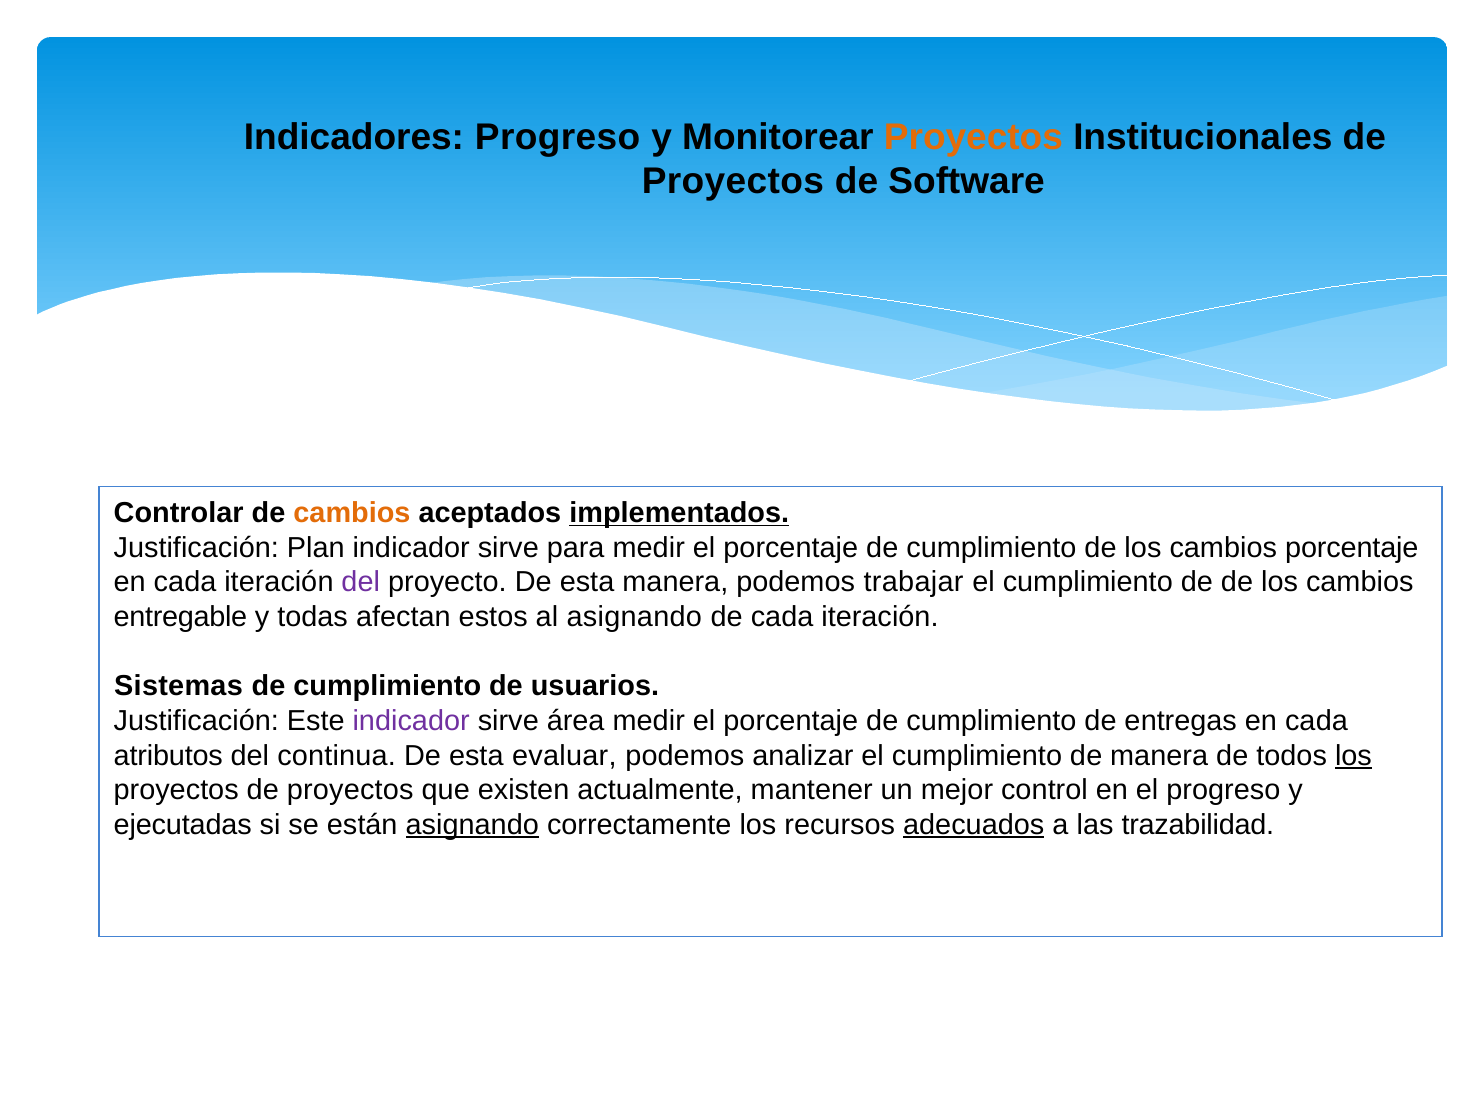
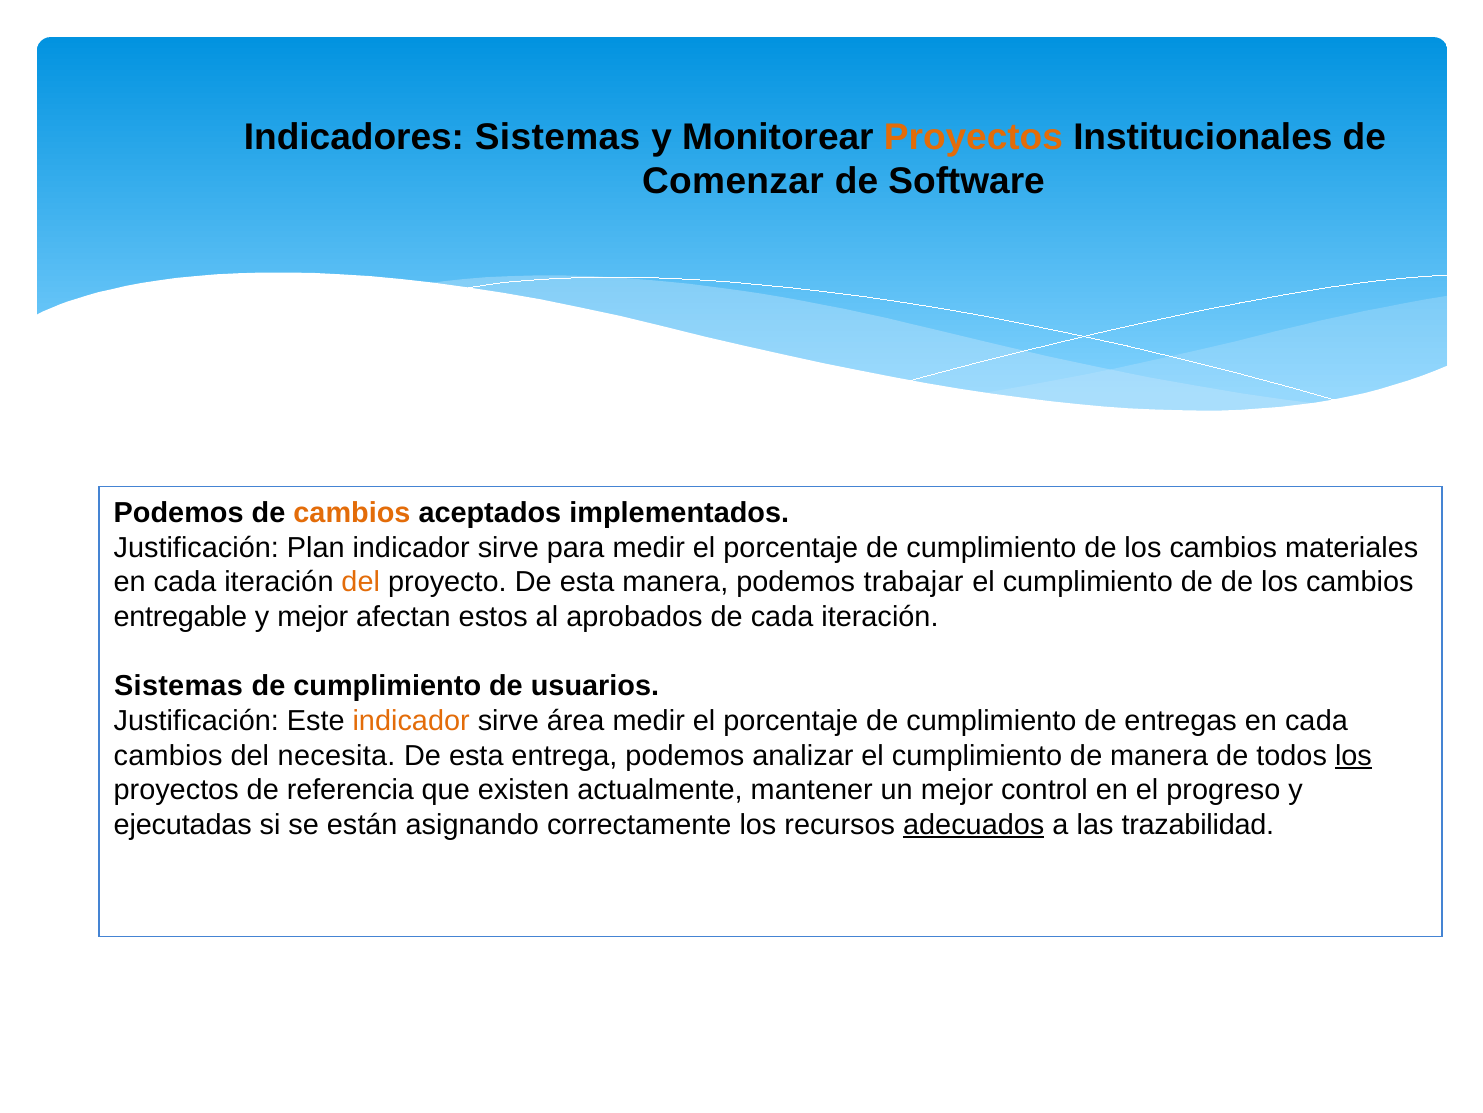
Indicadores Progreso: Progreso -> Sistemas (558, 137)
Proyectos: Proyectos -> Comenzar (733, 181)
Controlar: Controlar -> Podemos (179, 513)
implementados underline: present -> none (679, 513)
cambios porcentaje: porcentaje -> materiales (1352, 547)
del colour: purple -> orange (361, 582)
y todas: todas -> mejor (313, 617)
al asignando: asignando -> aprobados (634, 617)
indicador colour: purple -> orange (411, 720)
atributos: atributos -> cambios (168, 755)
continua: continua -> necesita (337, 755)
evaluar: evaluar -> entrega (564, 755)
proyectos de proyectos: proyectos -> referencia (350, 790)
asignando underline: present -> none (472, 824)
